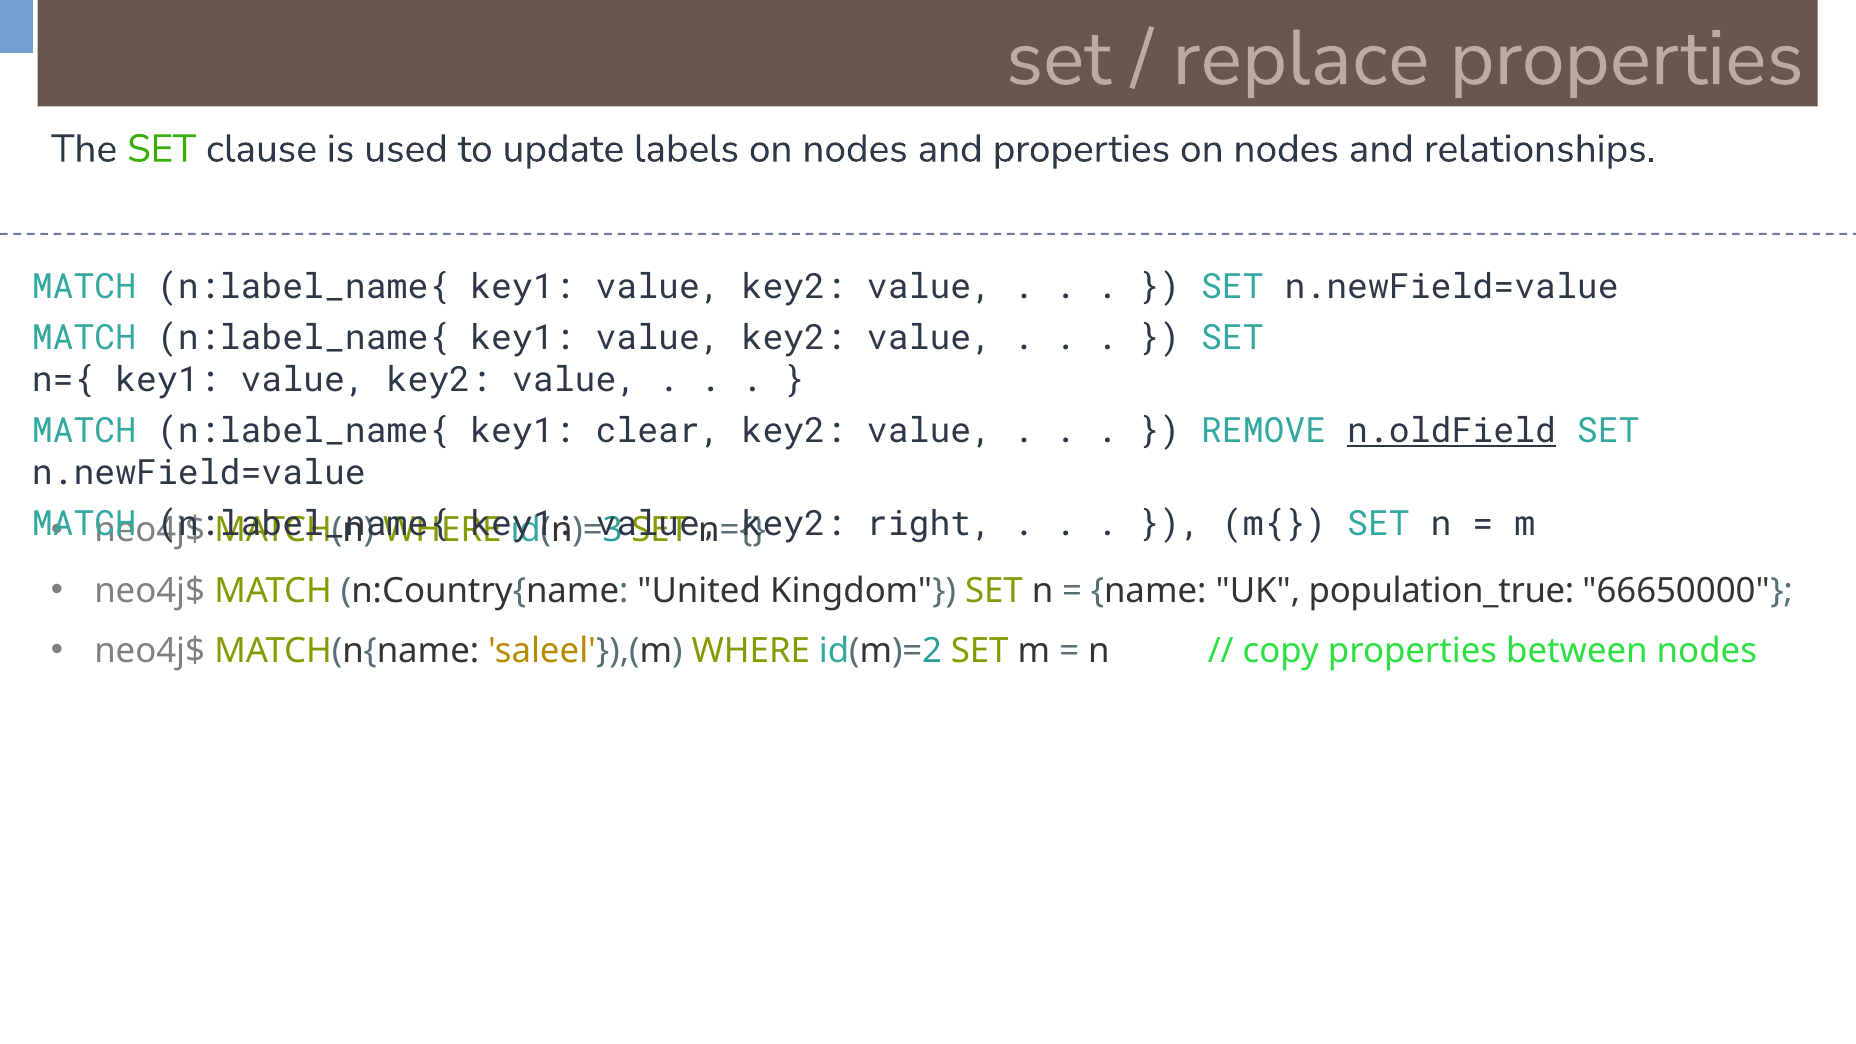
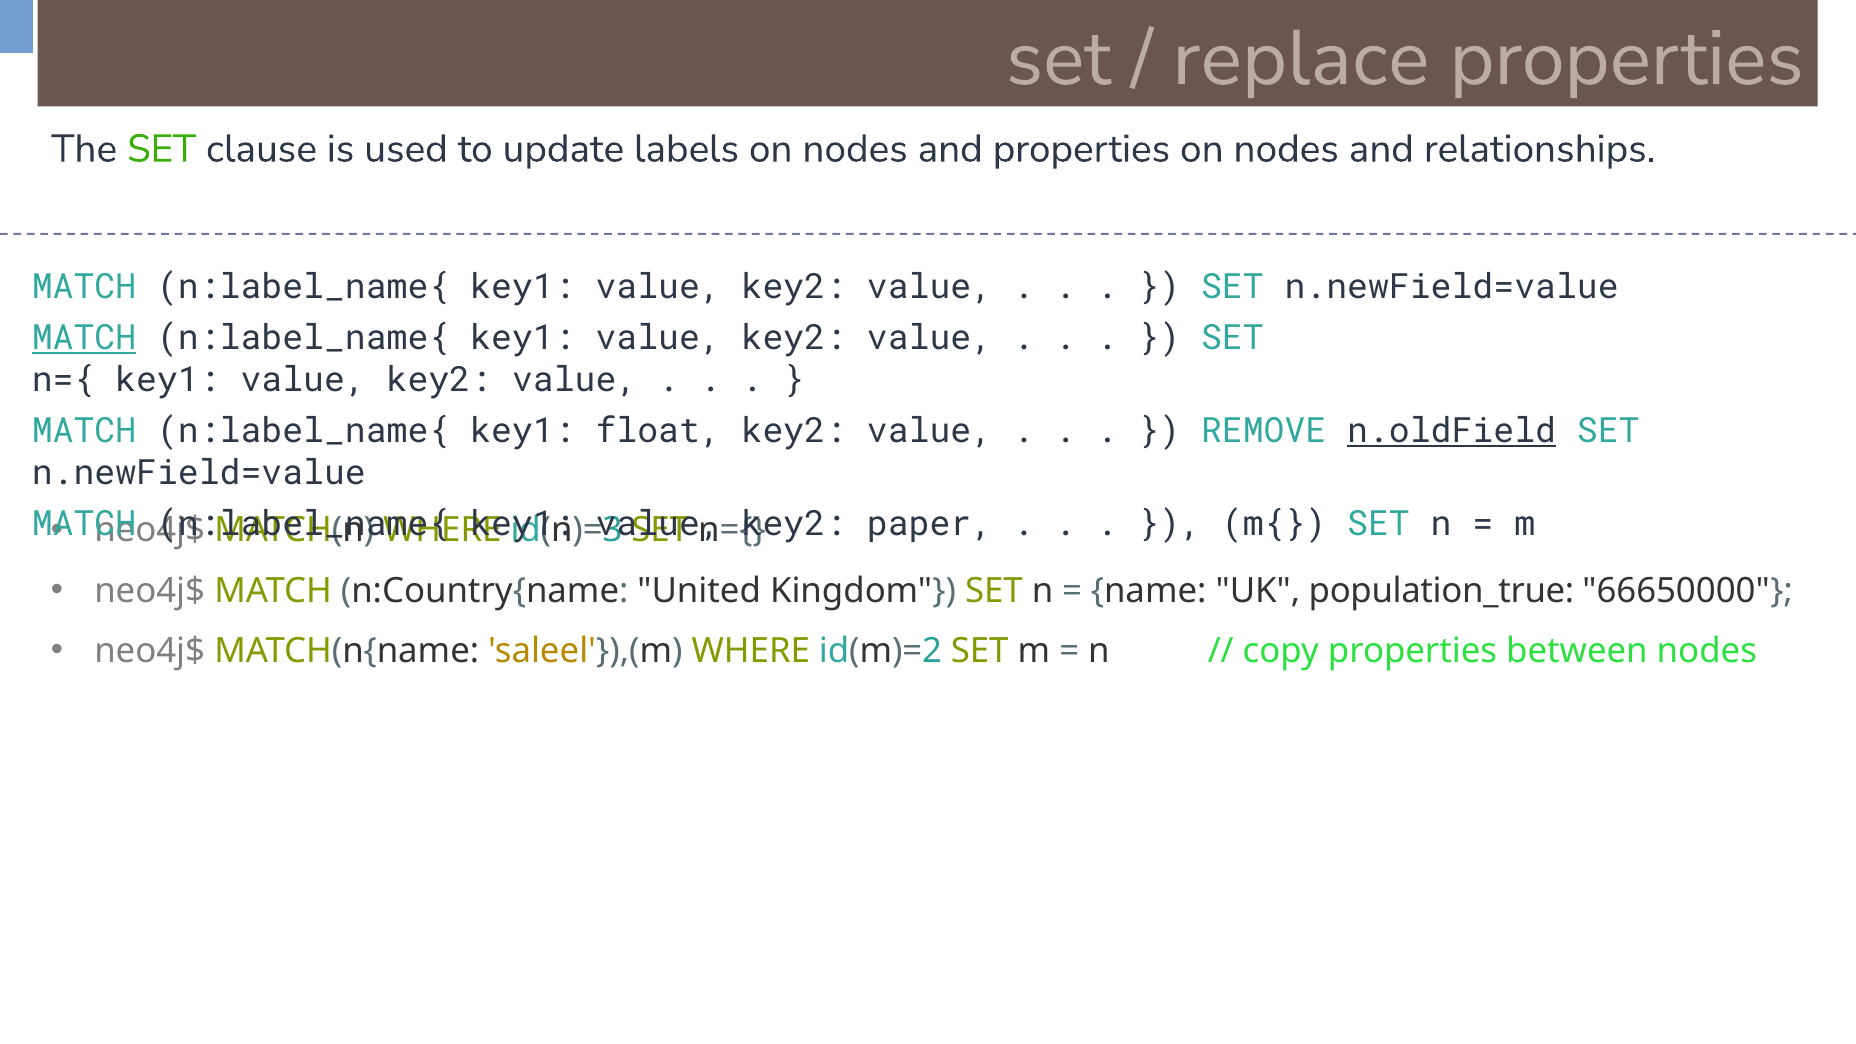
MATCH underline: none -> present (84, 338)
clear: clear -> float (658, 431)
right: right -> paper (930, 524)
